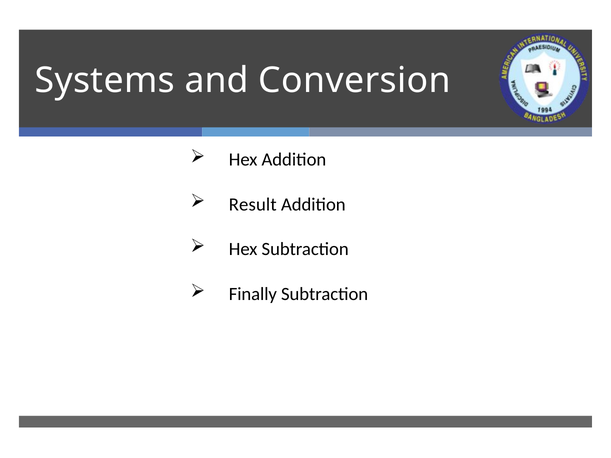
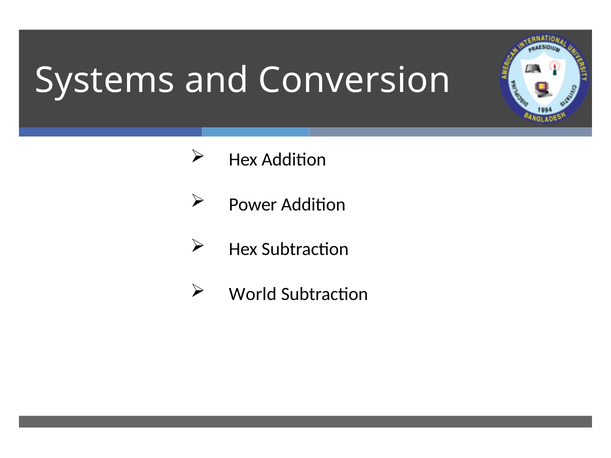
Result: Result -> Power (253, 204)
Finally: Finally -> World (253, 294)
